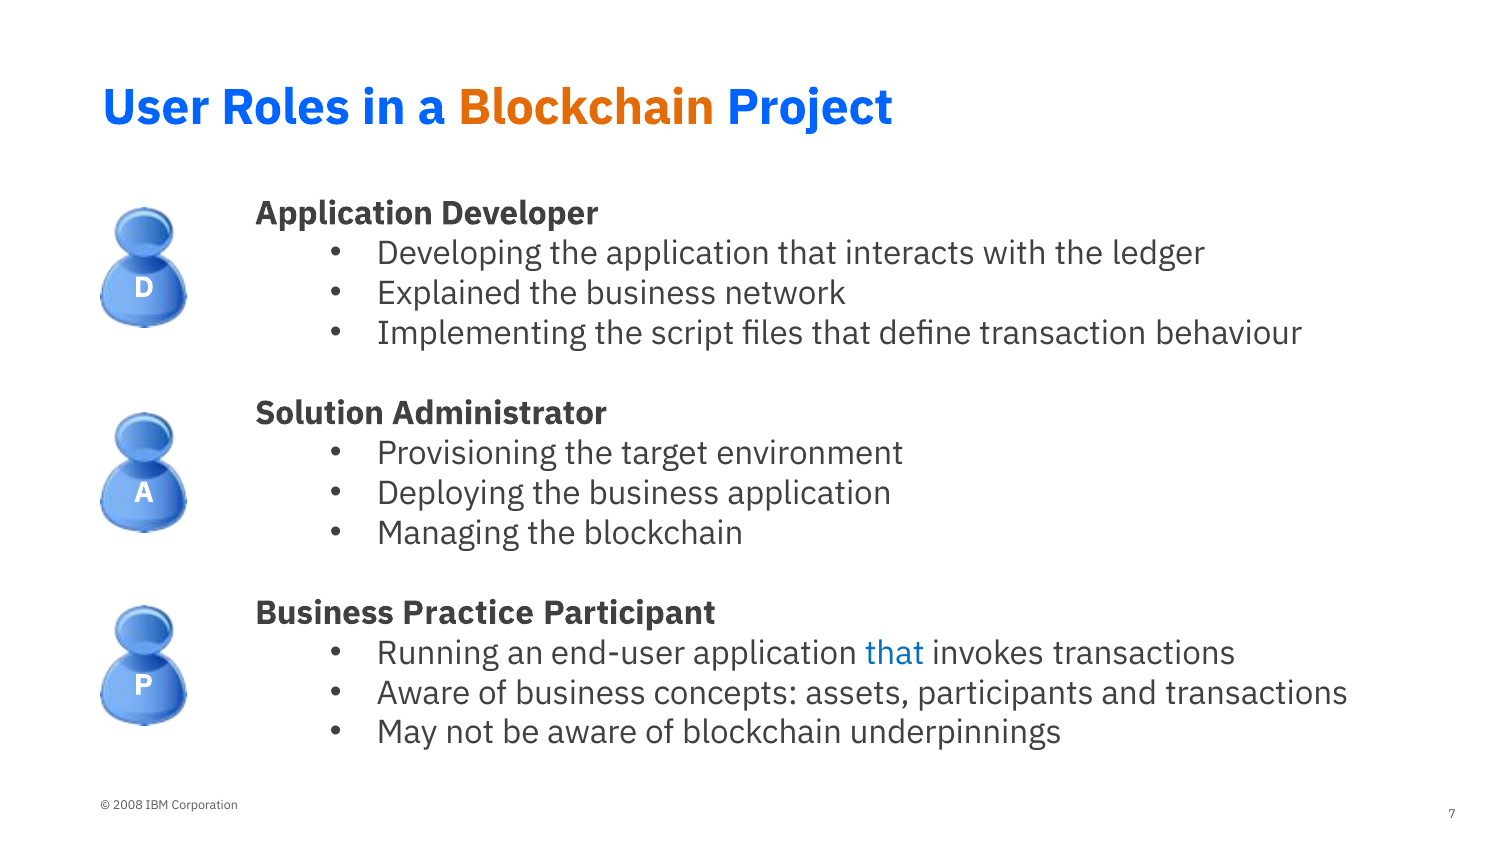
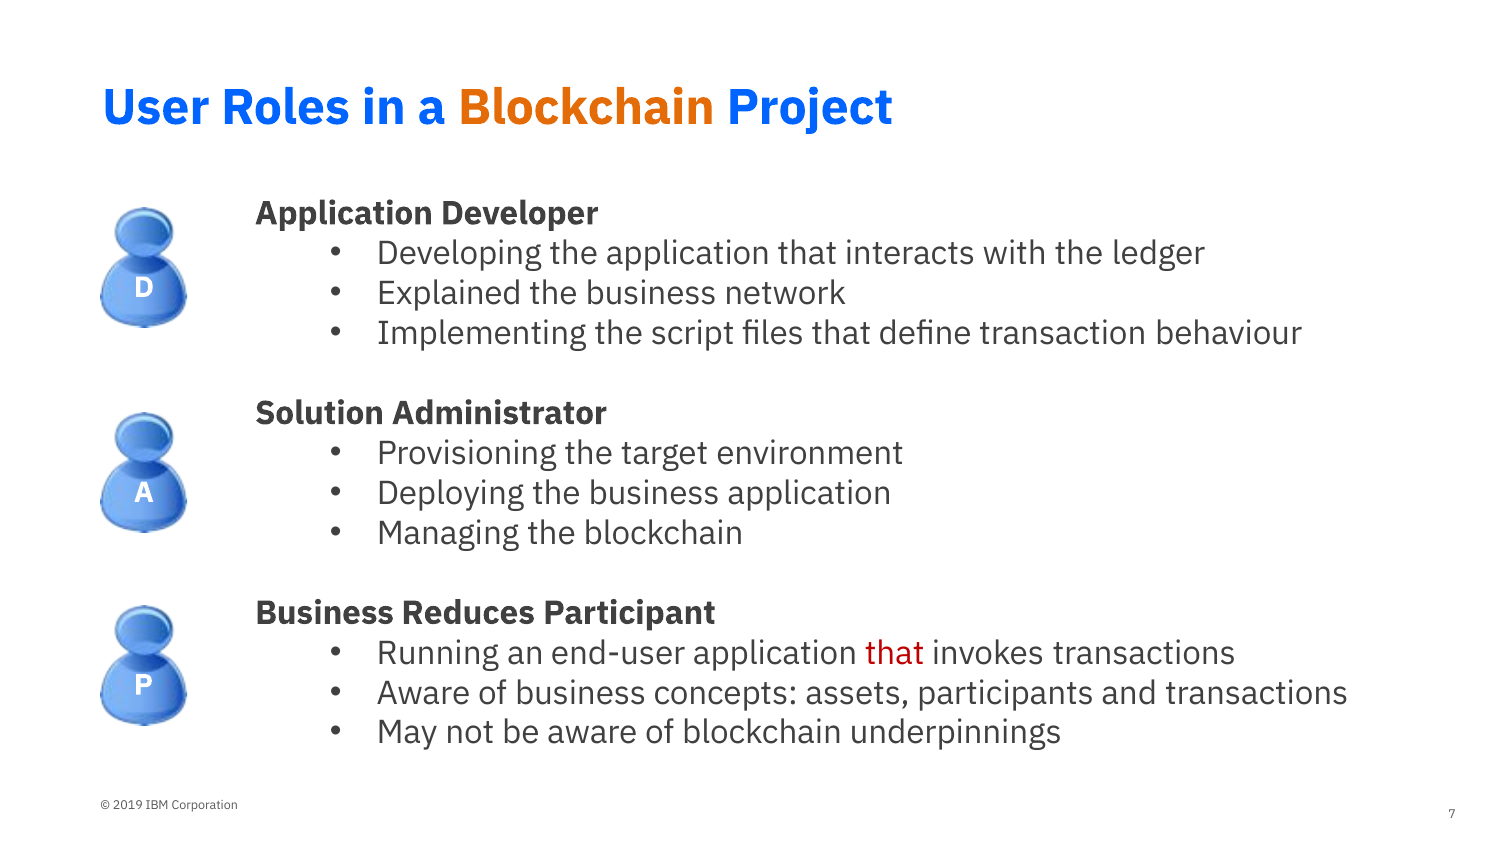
Practice: Practice -> Reduces (468, 613)
that colour: blue -> red (895, 653)
2008: 2008 -> 2019 (128, 806)
